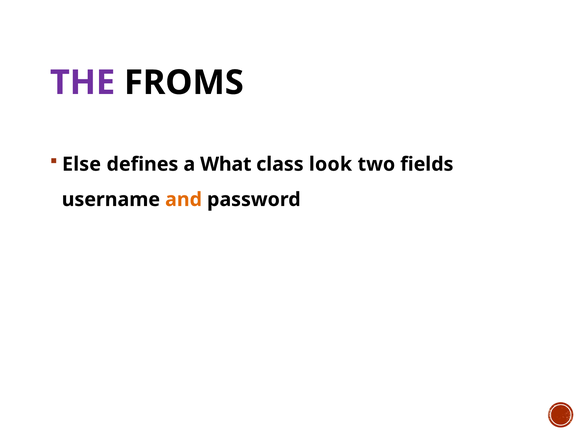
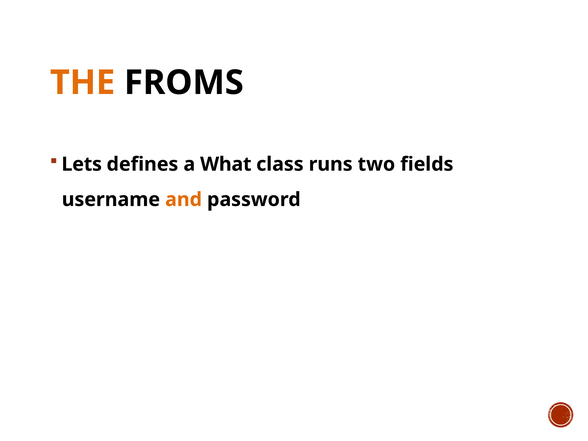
THE colour: purple -> orange (83, 83)
Else: Else -> Lets (82, 164)
look: look -> runs (331, 164)
